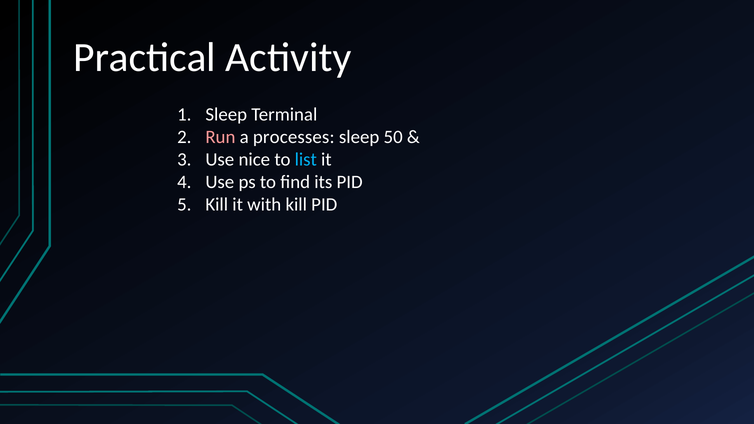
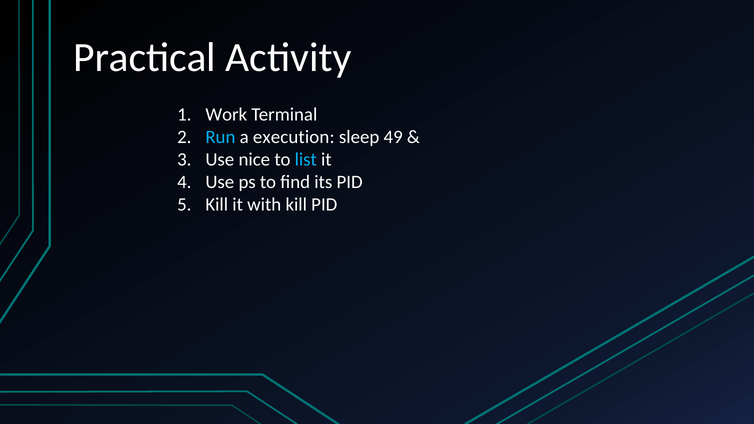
Sleep: Sleep -> Work (226, 114)
Run colour: pink -> light blue (220, 137)
processes: processes -> execution (294, 137)
50: 50 -> 49 (393, 137)
